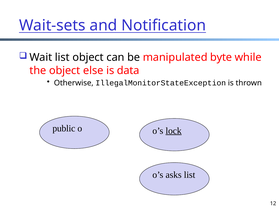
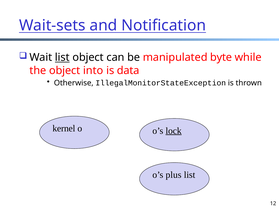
list underline: none -> present (62, 57)
else: else -> into (93, 71)
public: public -> kernel (64, 129)
asks: asks -> plus (174, 175)
